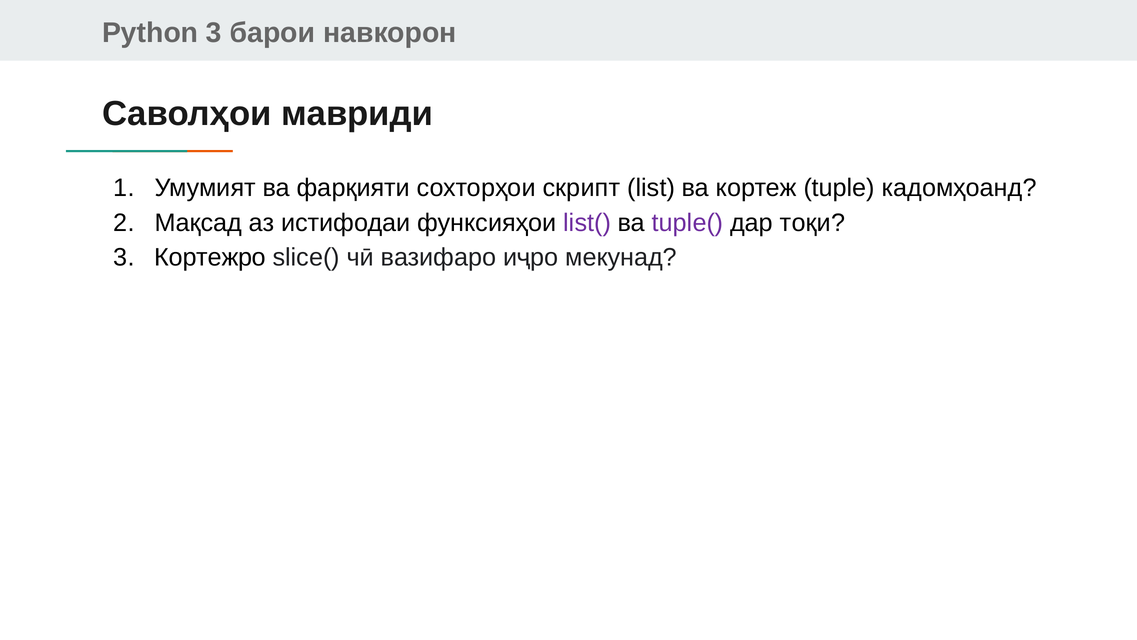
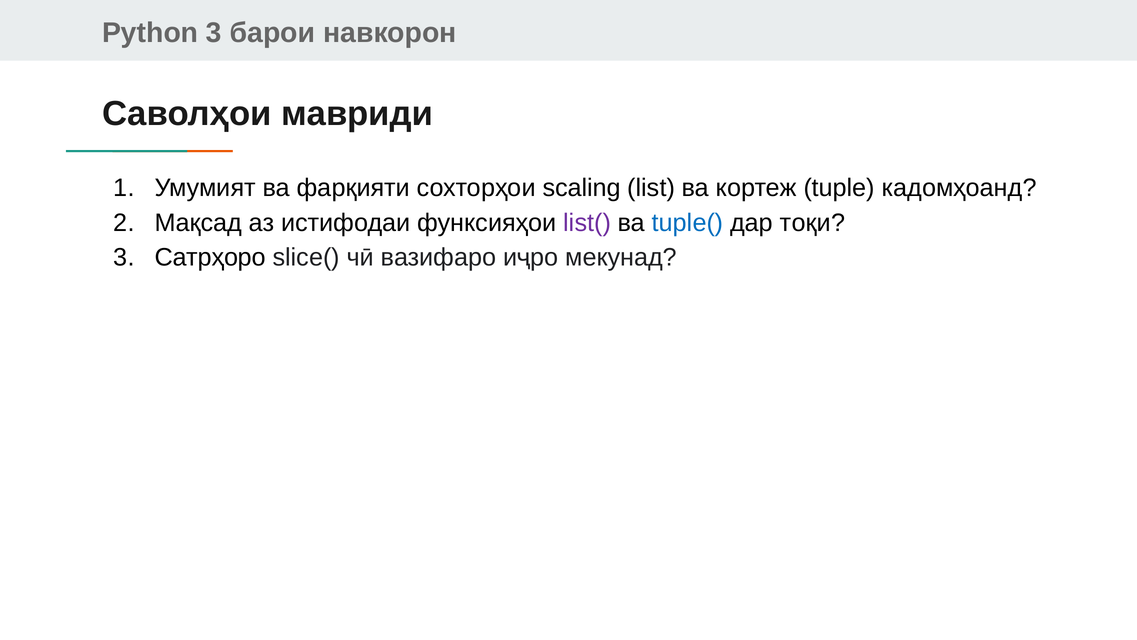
скрипт: скрипт -> scaling (582, 188)
tuple( colour: purple -> blue (688, 223)
Кортежро: Кортежро -> Сатрҳоро (210, 257)
